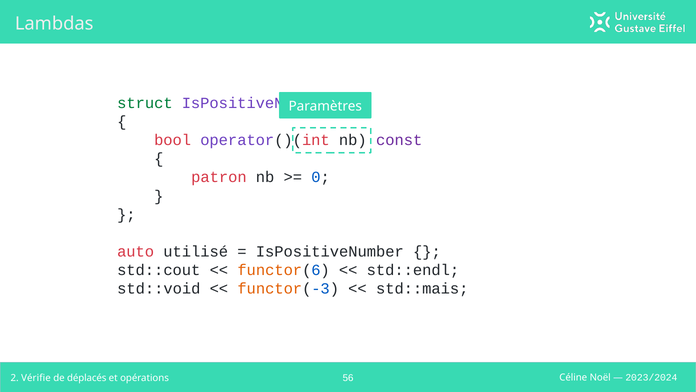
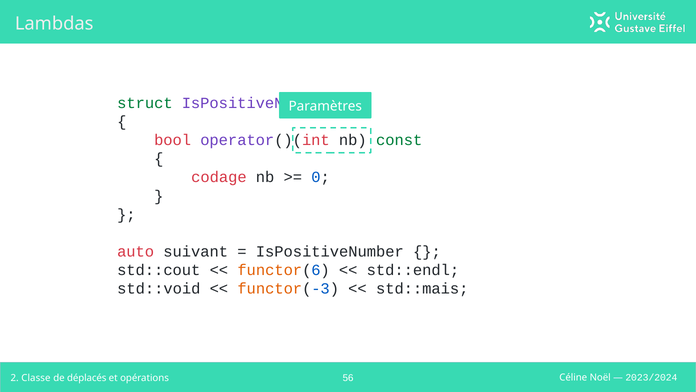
const colour: purple -> green (399, 140)
patron: patron -> codage (219, 177)
utilisé: utilisé -> suivant (196, 251)
Vérifie: Vérifie -> Classe (36, 378)
